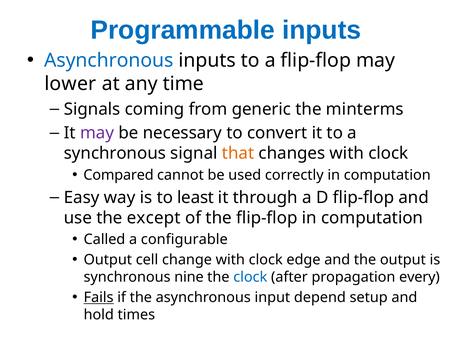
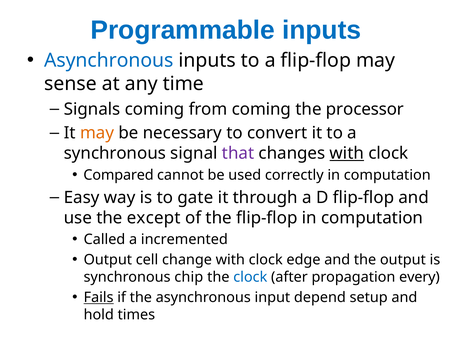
lower: lower -> sense (70, 84)
from generic: generic -> coming (261, 109)
minterms: minterms -> processor (365, 109)
may colour: purple -> orange (97, 133)
that colour: orange -> purple (238, 153)
with underline: none -> present (347, 153)
least: least -> gate (195, 198)
configurable: configurable -> incremented (184, 240)
nine: nine -> chip (189, 277)
